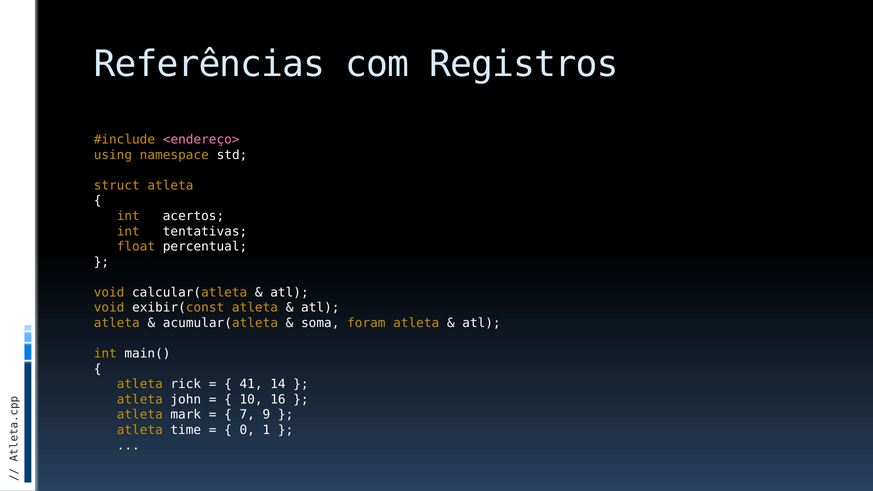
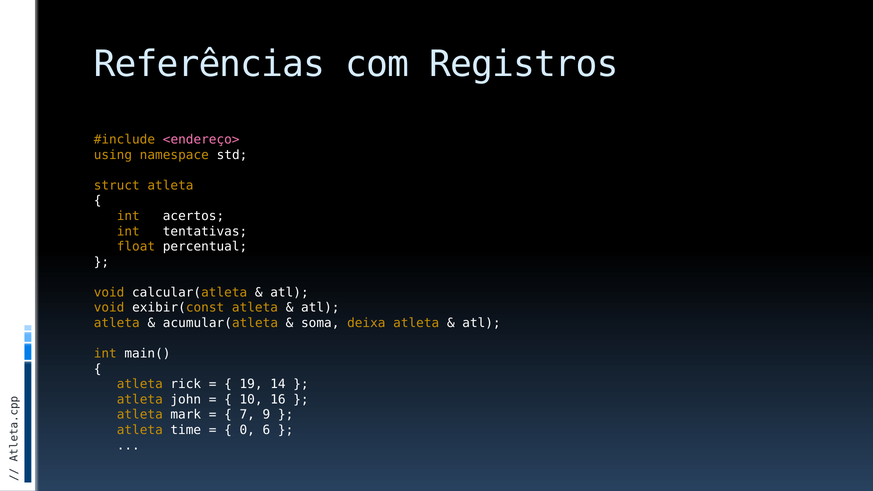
foram: foram -> deixa (366, 323)
41: 41 -> 19 (251, 384)
1: 1 -> 6 (266, 430)
